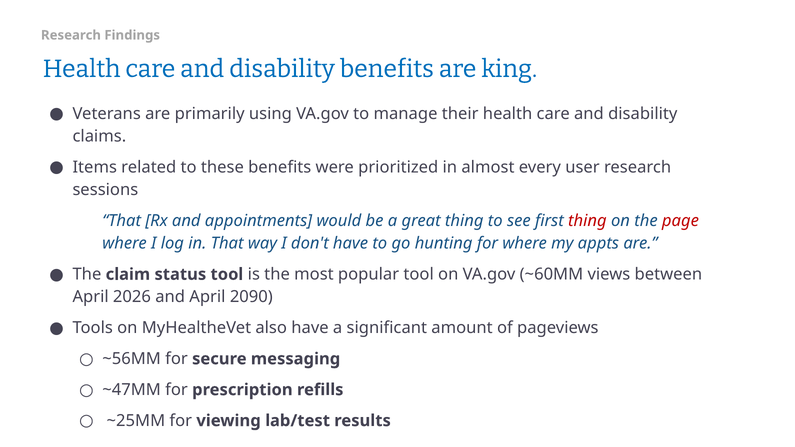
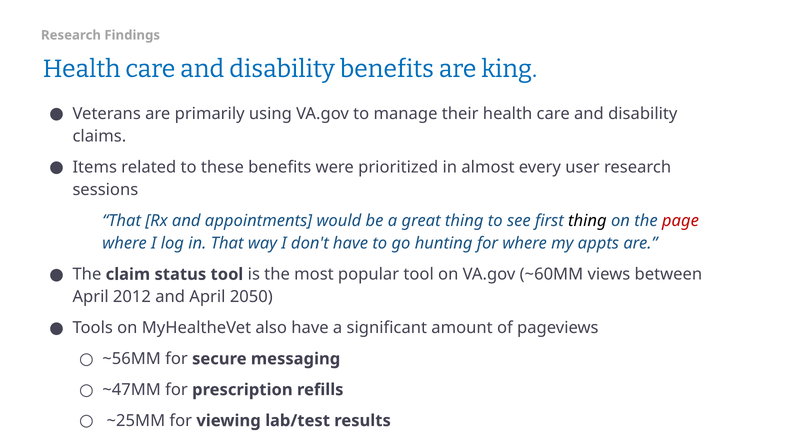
thing colour: red -> black (587, 221)
2026: 2026 -> 2012 (132, 297)
2090: 2090 -> 2050 (251, 297)
